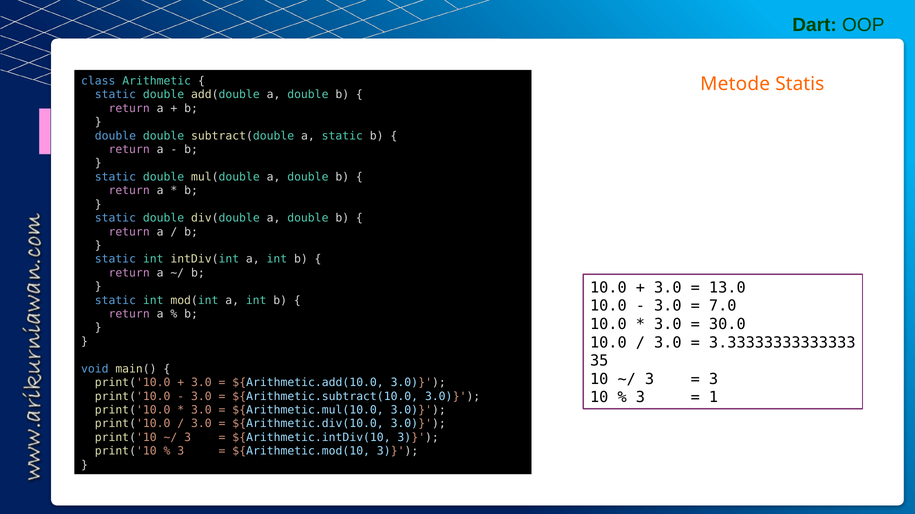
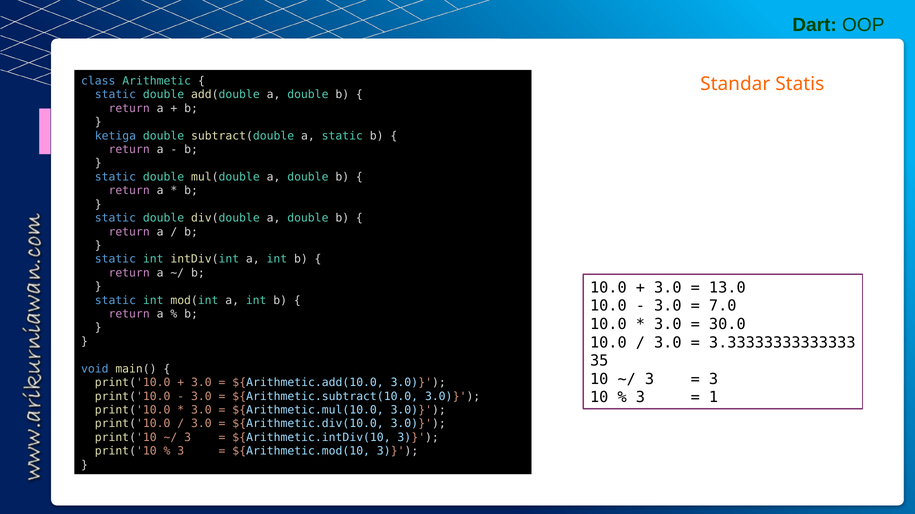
Metode: Metode -> Standar (735, 84)
double: double -> ketiga (115, 136)
